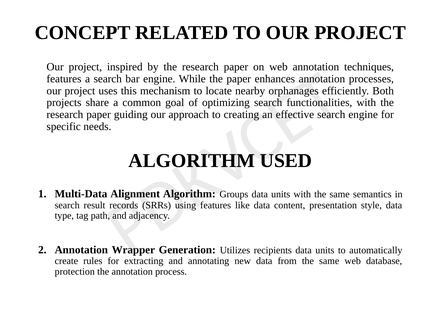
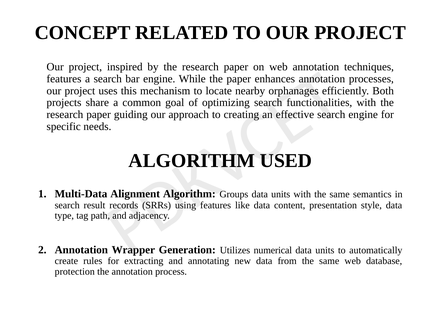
recipients: recipients -> numerical (273, 250)
